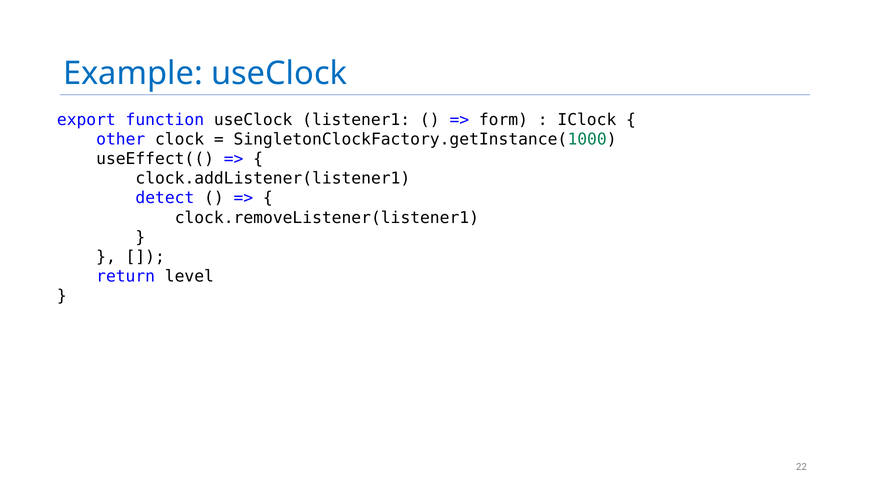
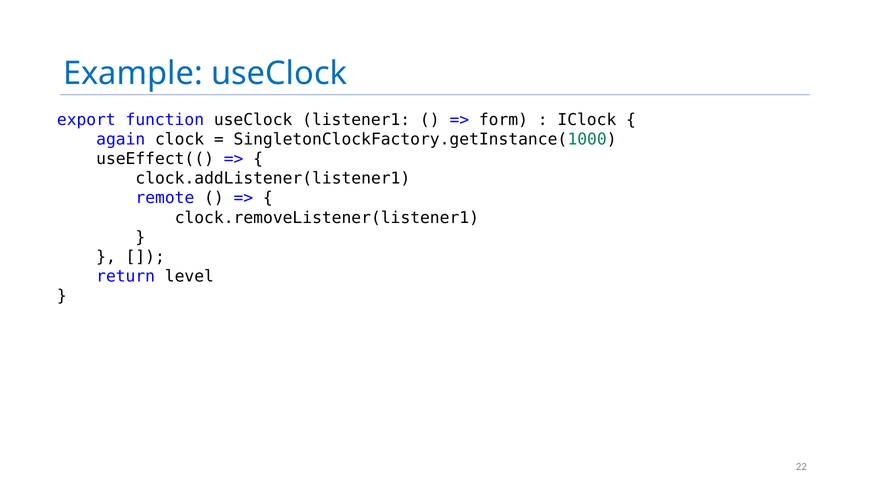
other: other -> again (121, 140)
detect: detect -> remote (165, 198)
